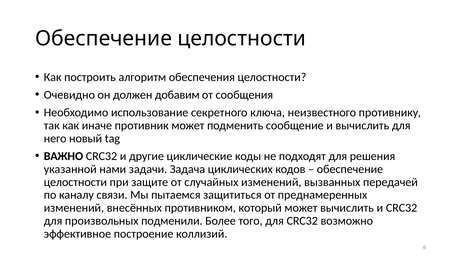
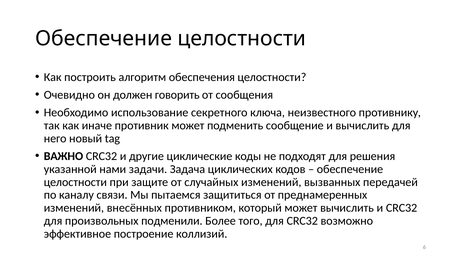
добавим: добавим -> говорить (177, 95)
